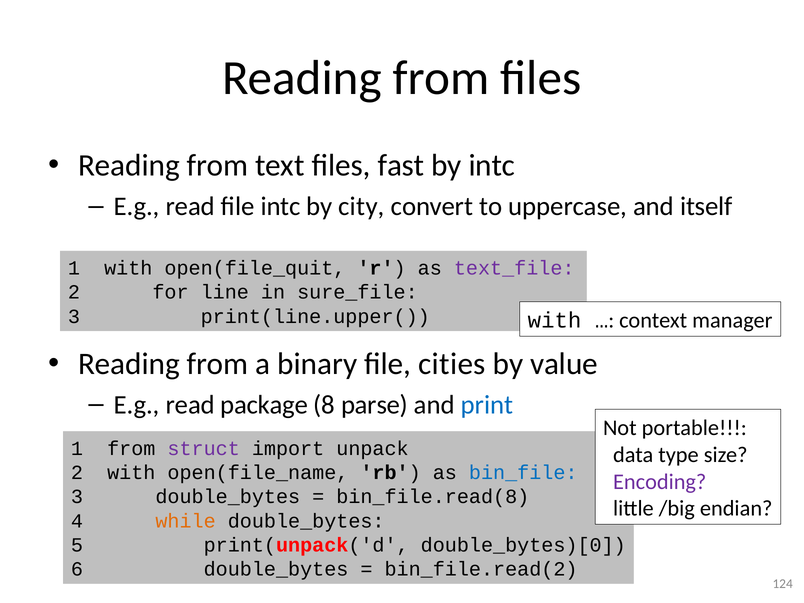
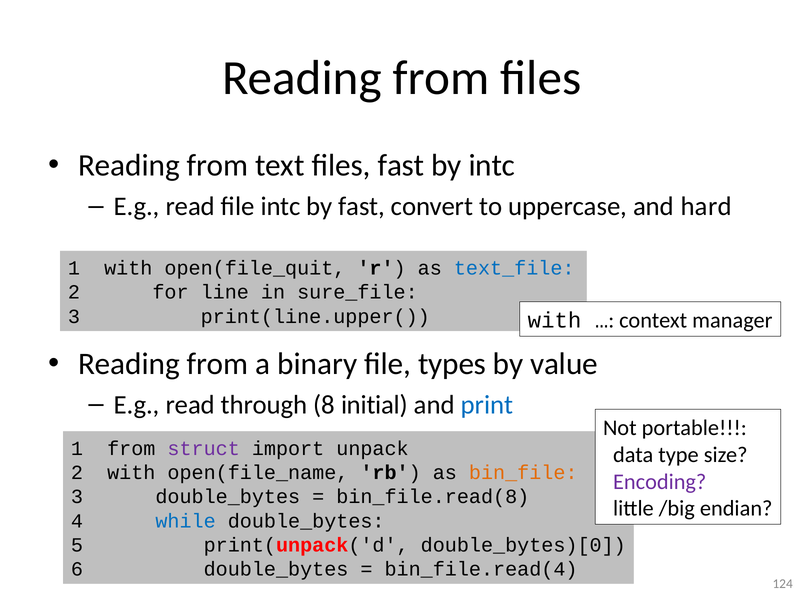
by city: city -> fast (362, 206)
itself: itself -> hard (706, 206)
text_file colour: purple -> blue (514, 268)
cities: cities -> types (452, 364)
package: package -> through (264, 405)
parse: parse -> initial (375, 405)
bin_file colour: blue -> orange (523, 473)
while colour: orange -> blue (186, 521)
bin_file.read(2: bin_file.read(2 -> bin_file.read(4 (481, 569)
